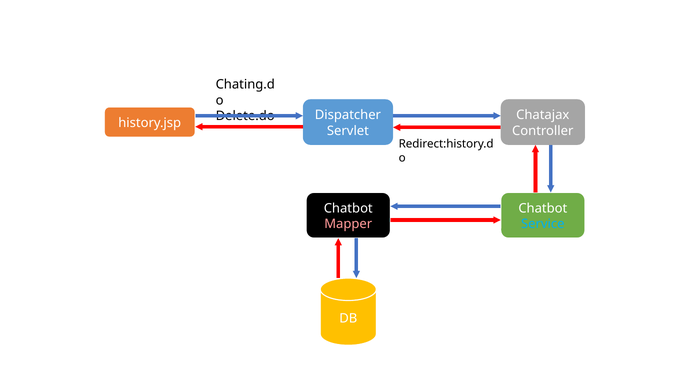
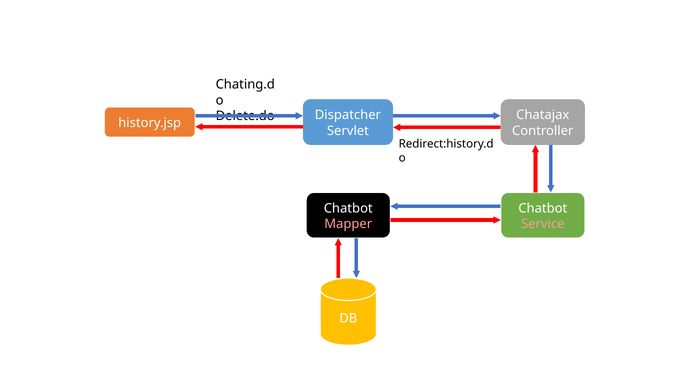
Service colour: light blue -> pink (543, 224)
